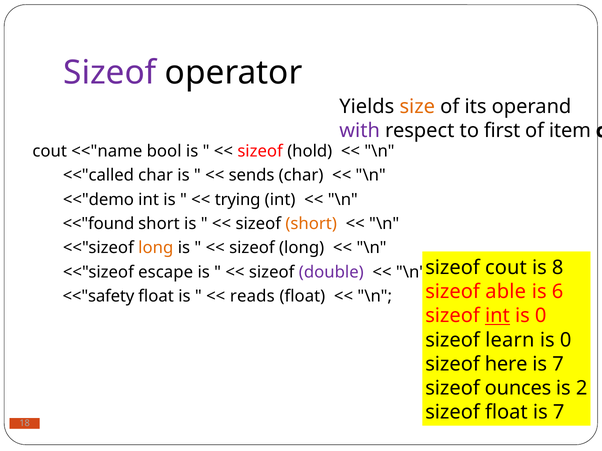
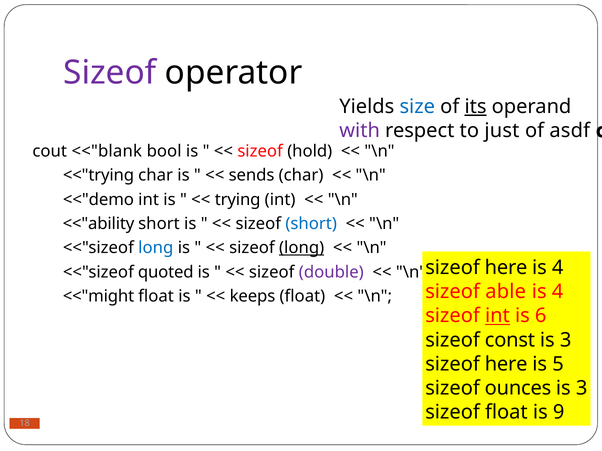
size colour: orange -> blue (417, 107)
its underline: none -> present (476, 107)
first: first -> just (502, 131)
item: item -> asdf (570, 131)
<<"name: <<"name -> <<"blank (107, 151)
<<"called: <<"called -> <<"trying (98, 175)
<<"found: <<"found -> <<"ability (98, 224)
short colour: orange -> blue (311, 224)
long colour: orange -> blue (156, 248)
long underline: none -> present (302, 248)
cout: cout -> here (506, 268)
8: 8 -> 4 (558, 268)
escape: escape -> quoted (166, 272)
6: 6 -> 4 (558, 292)
<<"safety: <<"safety -> <<"might (98, 297)
reads: reads -> keeps (252, 297)
0: 0 -> 6 (541, 316)
learn: learn -> const (510, 340)
0: 0 -> 3 (566, 340)
7: 7 -> 5 (558, 364)
2: 2 -> 3 (582, 388)
float is 7: 7 -> 9 (559, 413)
